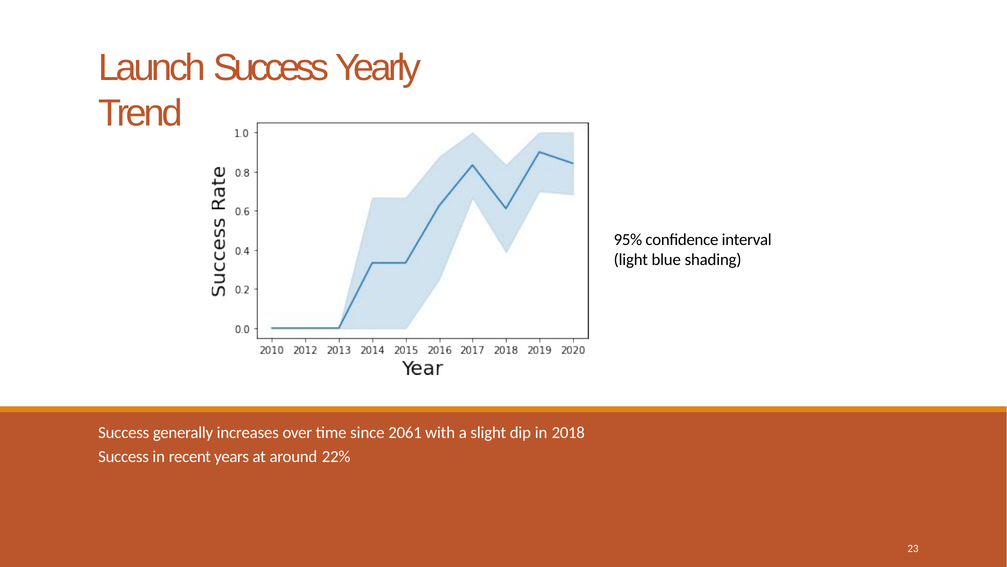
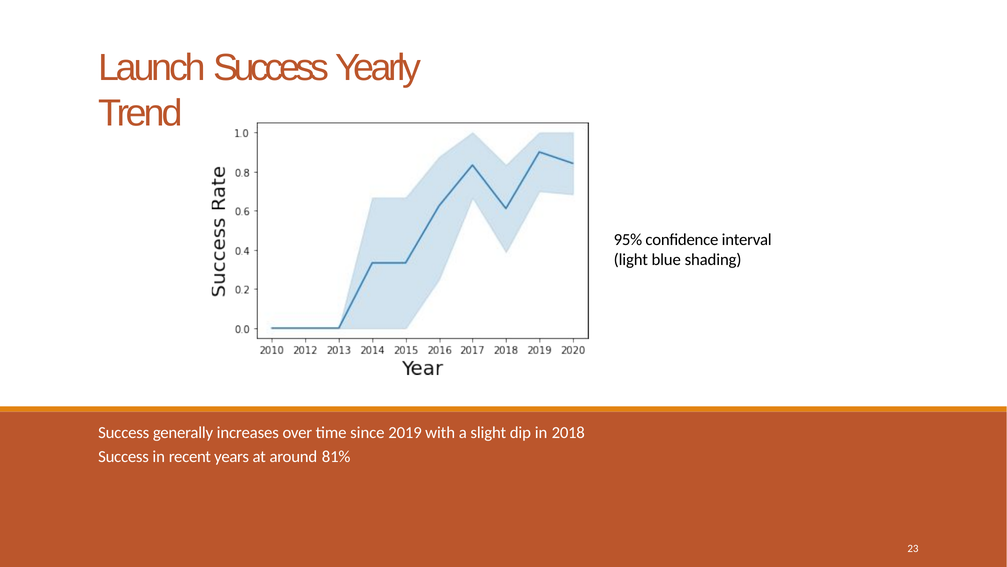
2061: 2061 -> 2019 (405, 432)
22%: 22% -> 81% (336, 456)
